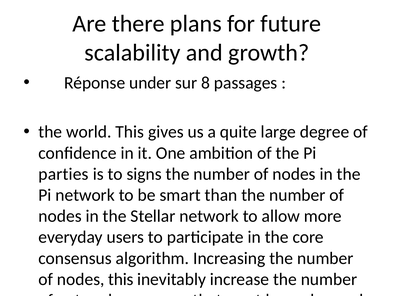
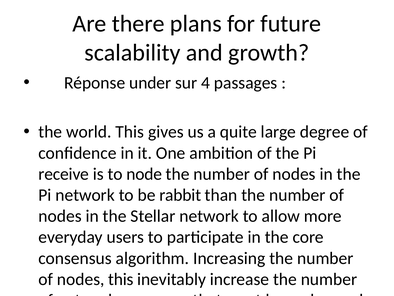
8: 8 -> 4 (206, 83)
parties: parties -> receive (64, 174)
signs: signs -> node (144, 174)
smart: smart -> rabbit (180, 195)
